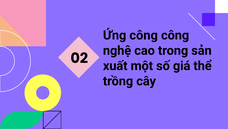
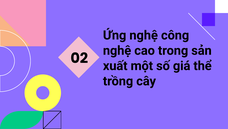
Ứng công: công -> nghệ (144, 35)
